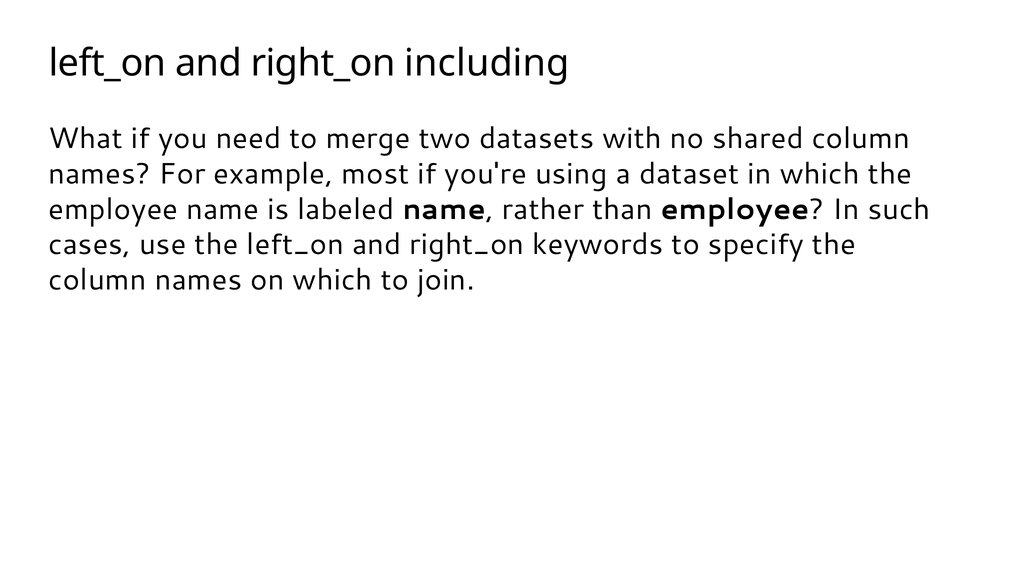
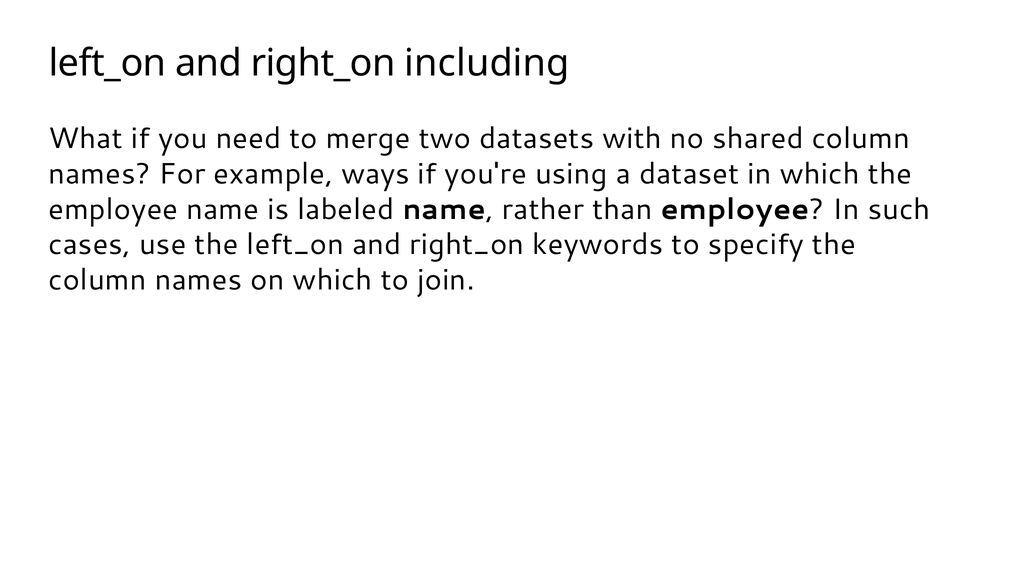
most: most -> ways (375, 174)
